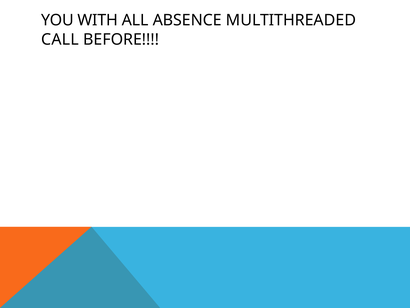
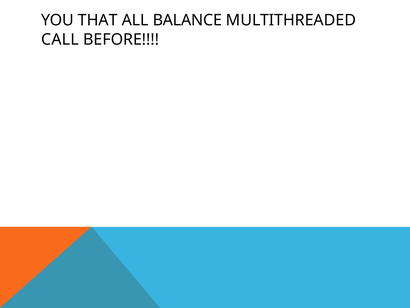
WITH: WITH -> THAT (98, 20)
ABSENCE: ABSENCE -> BALANCE (187, 20)
